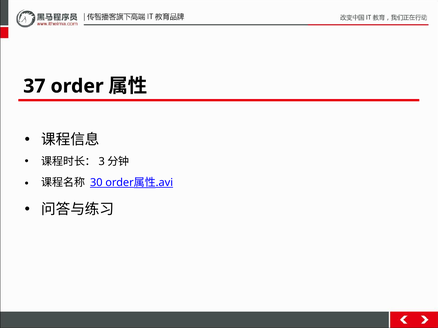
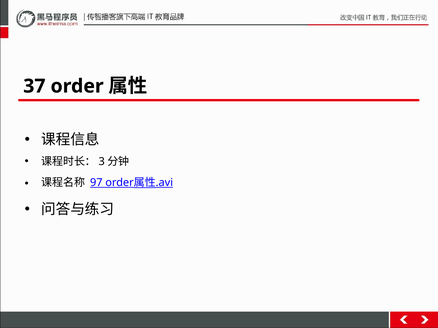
30: 30 -> 97 (96, 183)
